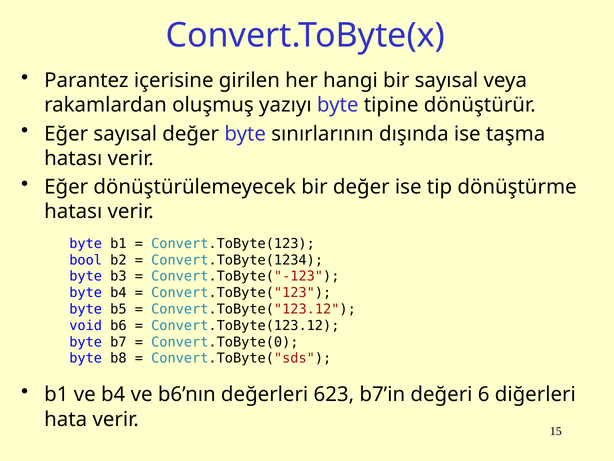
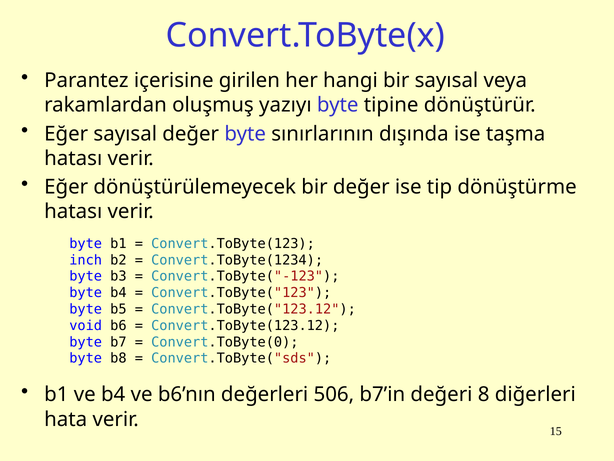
bool: bool -> inch (86, 260)
623: 623 -> 506 (334, 394)
6: 6 -> 8 (484, 394)
